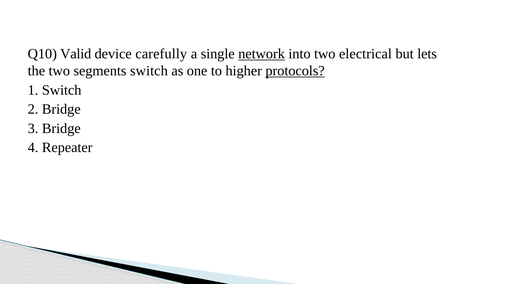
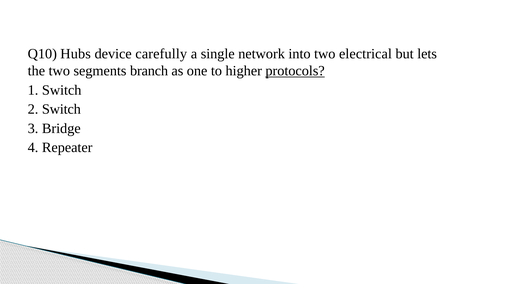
Valid: Valid -> Hubs (76, 54)
network underline: present -> none (262, 54)
segments switch: switch -> branch (149, 71)
2 Bridge: Bridge -> Switch (61, 110)
